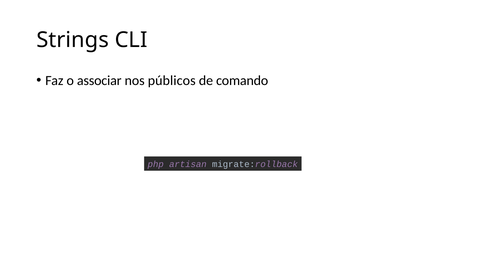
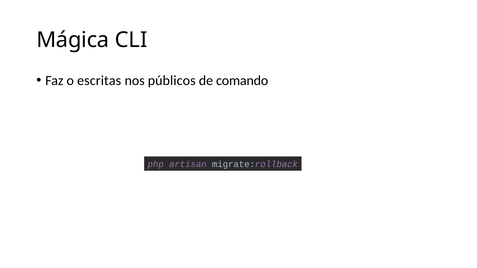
Strings: Strings -> Mágica (73, 40)
associar: associar -> escritas (99, 81)
